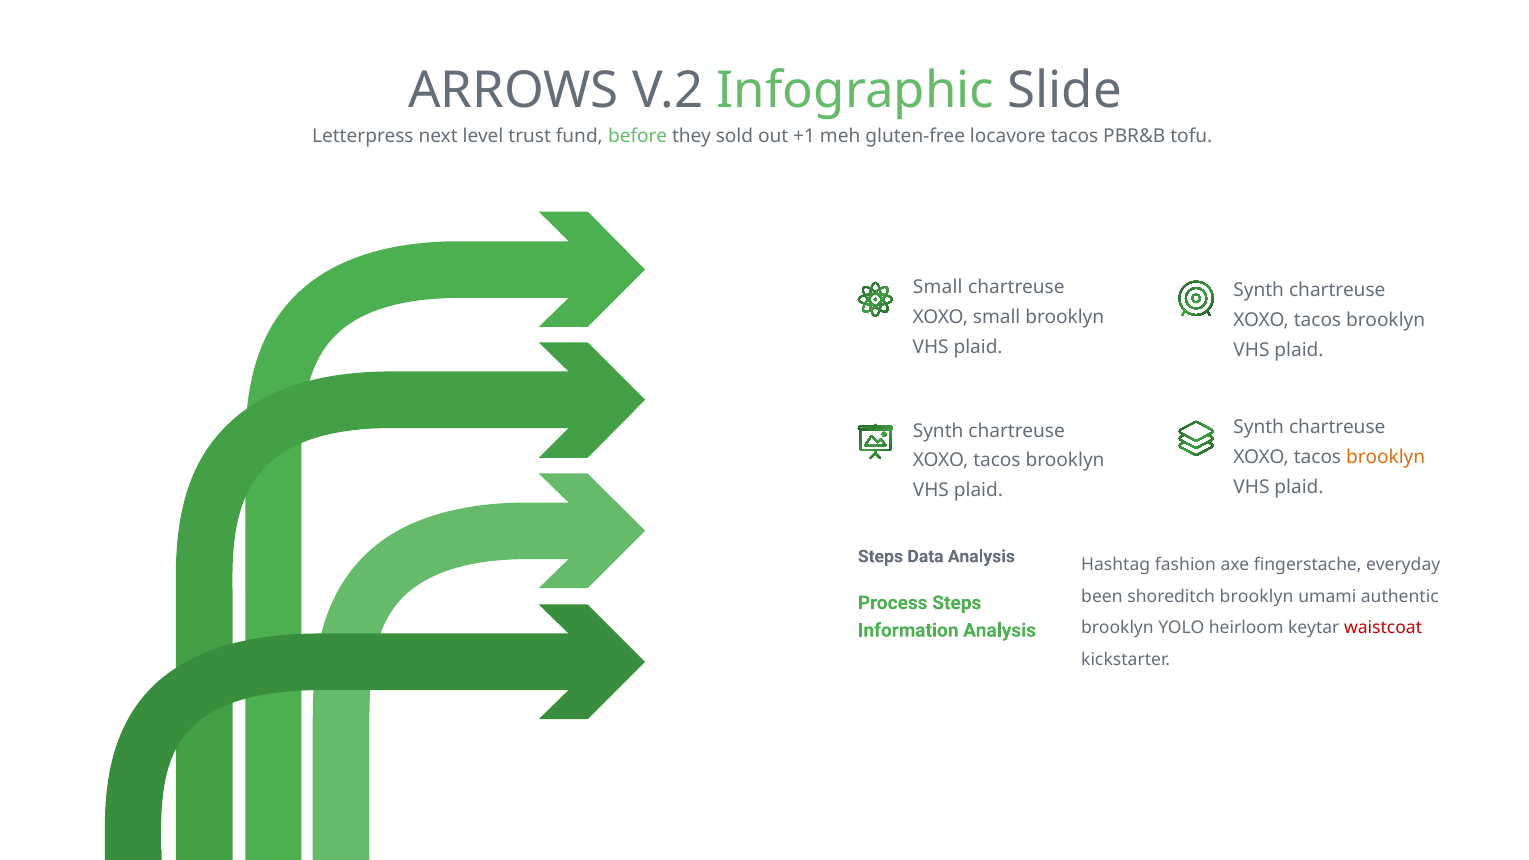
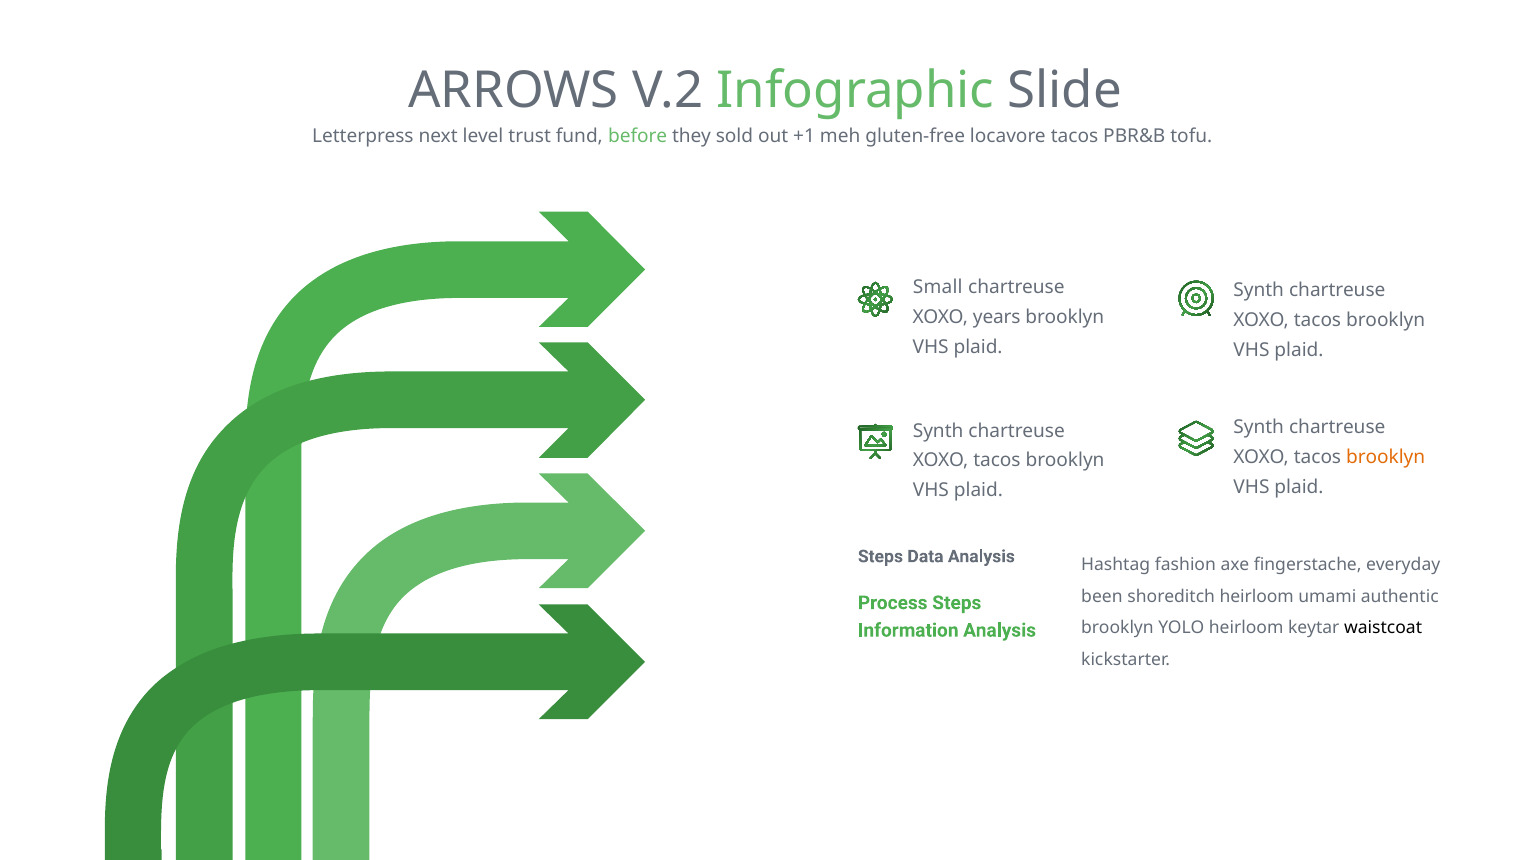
XOXO small: small -> years (997, 317)
shoreditch brooklyn: brooklyn -> heirloom (1257, 596)
waistcoat colour: red -> black (1383, 628)
